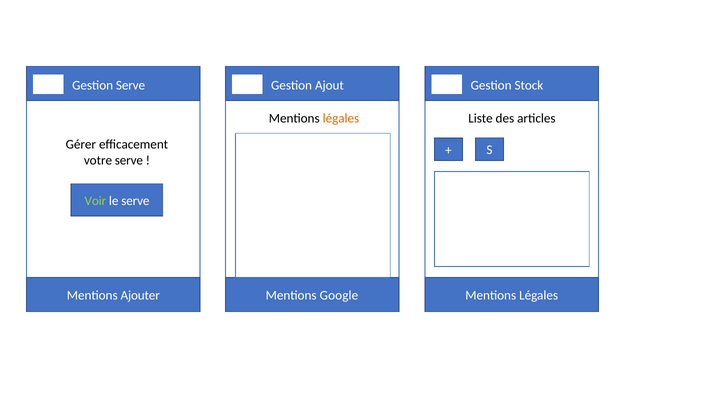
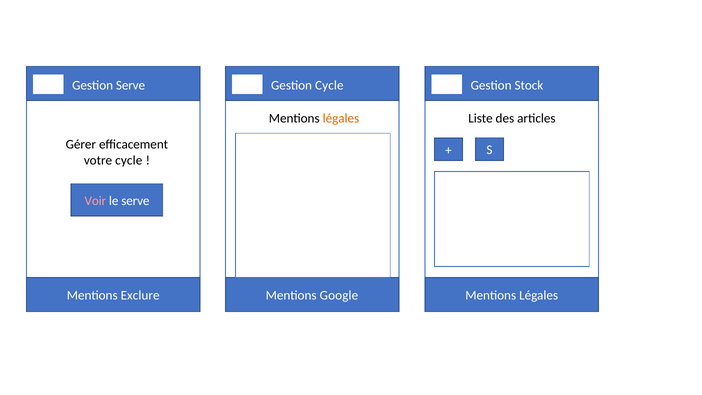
Gestion Ajout: Ajout -> Cycle (329, 85)
votre serve: serve -> cycle (129, 160)
Voir colour: light green -> pink (95, 201)
Ajouter: Ajouter -> Exclure (140, 295)
